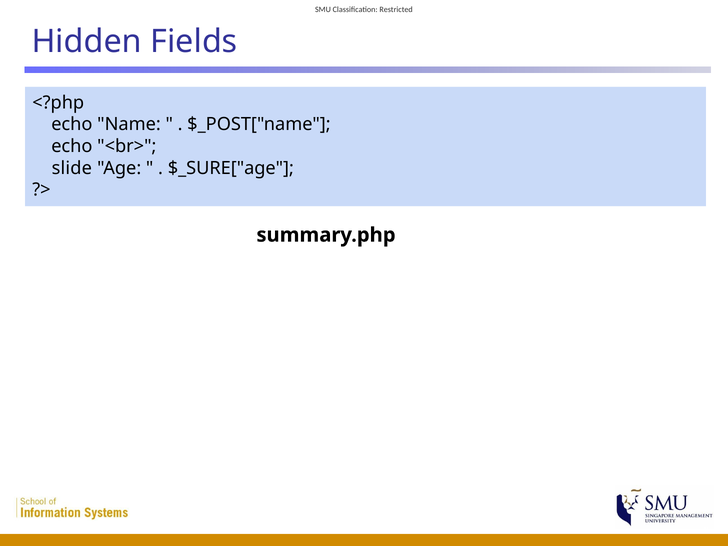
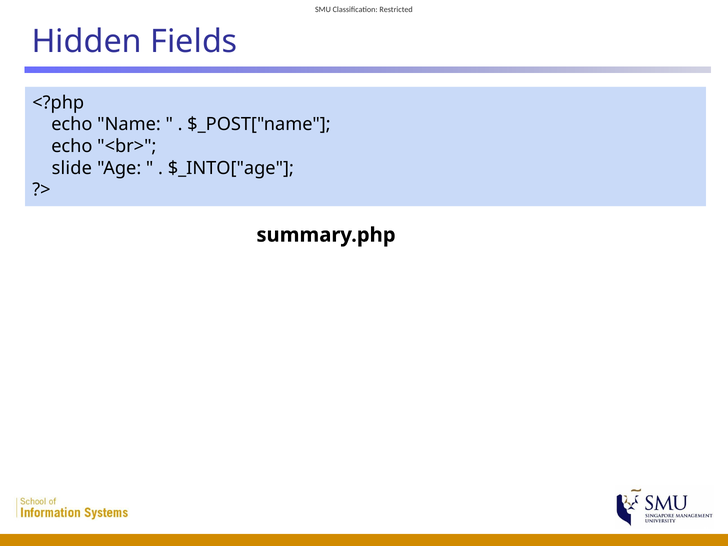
$_SURE["age: $_SURE["age -> $_INTO["age (231, 168)
